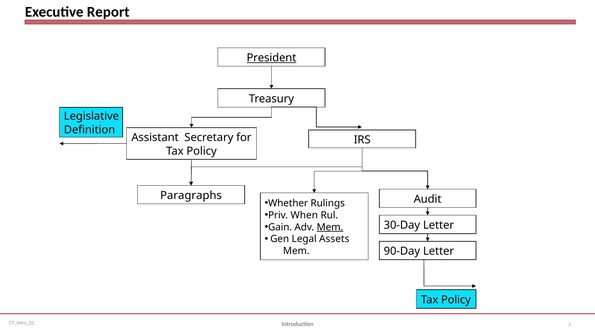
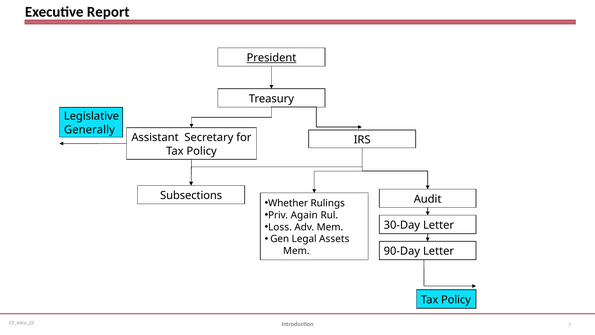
Definition: Definition -> Generally (89, 130)
Paragraphs: Paragraphs -> Subsections (191, 195)
When: When -> Again (304, 215)
Gain: Gain -> Loss (280, 227)
Mem underline: present -> none (330, 227)
